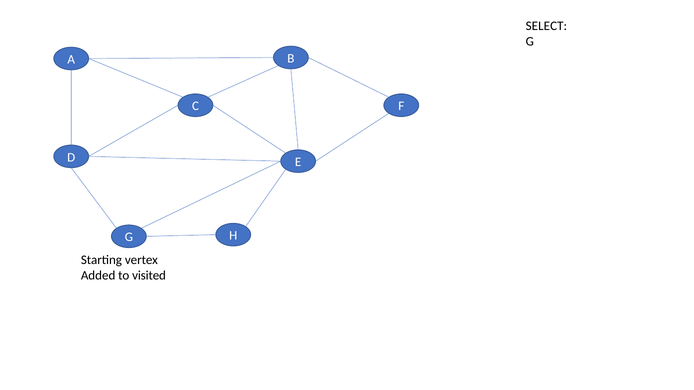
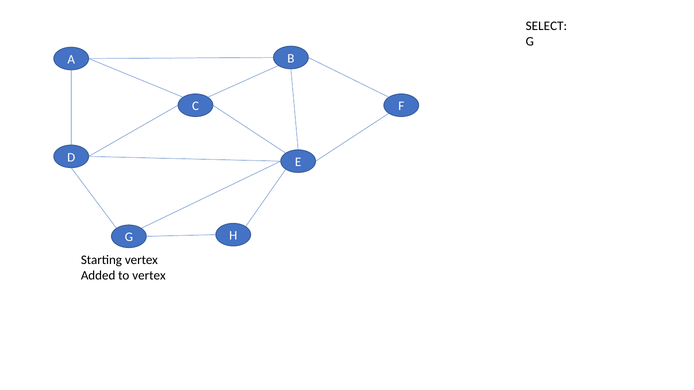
to visited: visited -> vertex (149, 276)
